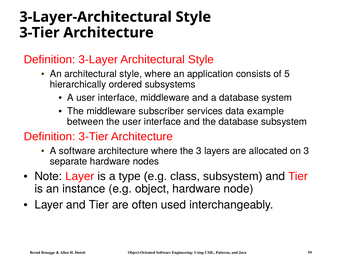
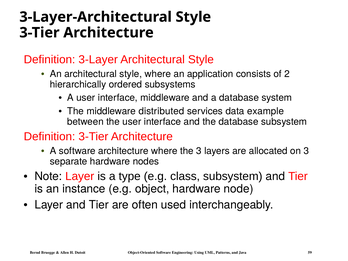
5: 5 -> 2 (287, 74)
subscriber: subscriber -> distributed (161, 111)
